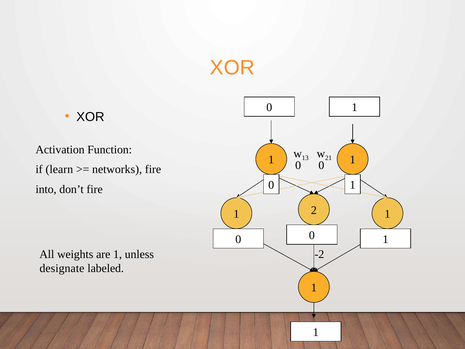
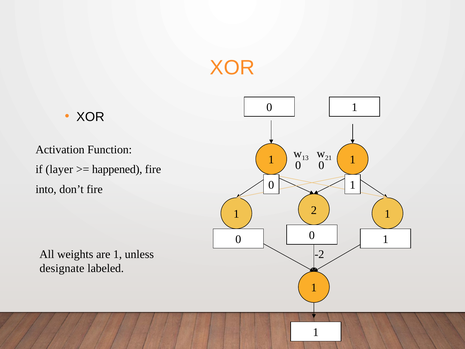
learn: learn -> layer (59, 169)
networks: networks -> happened (117, 169)
